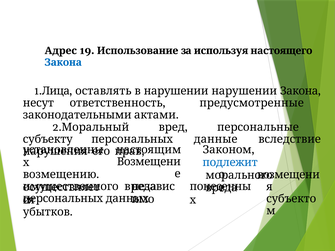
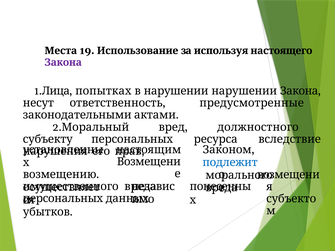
Адрес: Адрес -> Места (61, 51)
Закона colour: blue -> purple (63, 62)
оставлять: оставлять -> попытках (103, 91)
персональные: персональные -> должностного (258, 127)
данные: данные -> ресурса (216, 139)
